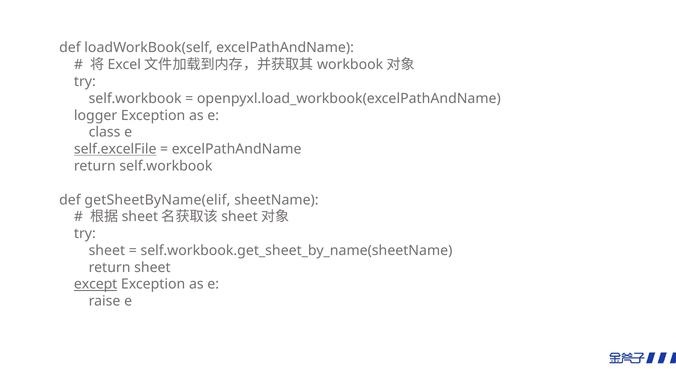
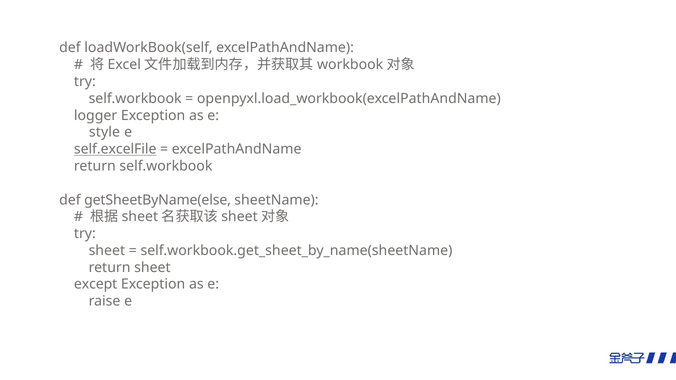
class: class -> style (104, 132)
getSheetByName(elif: getSheetByName(elif -> getSheetByName(else (158, 200)
except underline: present -> none (96, 285)
